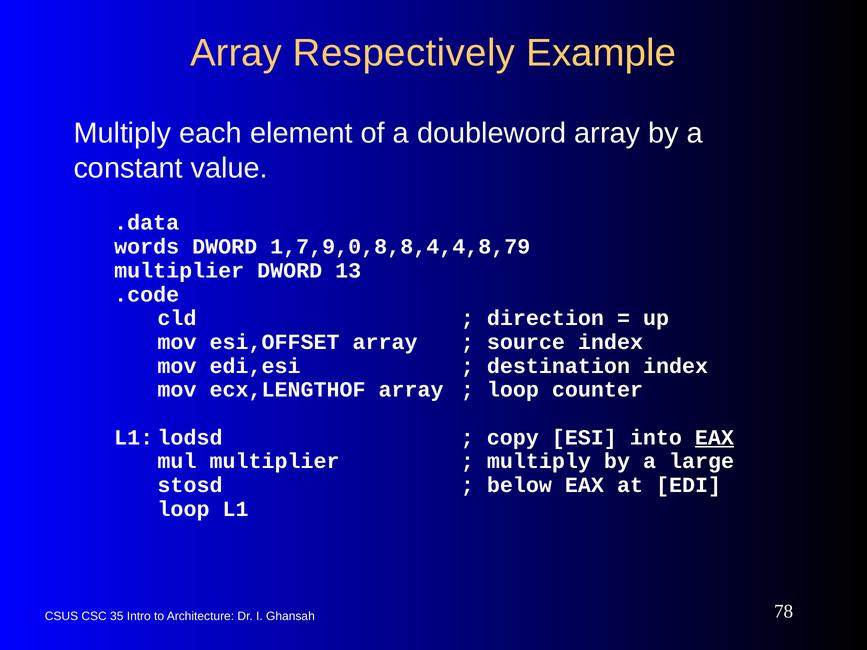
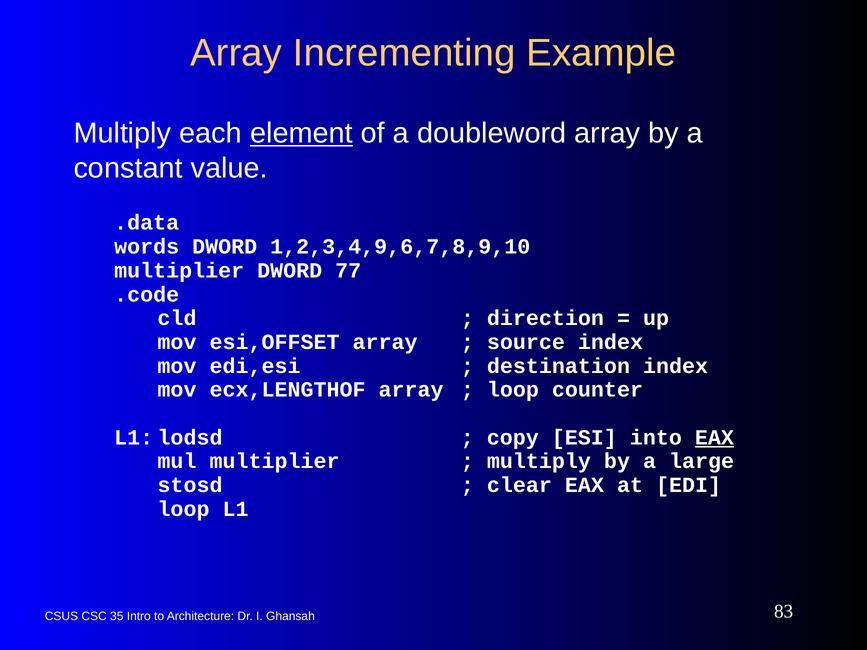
Respectively: Respectively -> Incrementing (404, 53)
element underline: none -> present (301, 133)
1,7,9,0,8,8,4,4,8,79: 1,7,9,0,8,8,4,4,8,79 -> 1,2,3,4,9,6,7,8,9,10 (400, 247)
13: 13 -> 77 (348, 271)
below: below -> clear (519, 485)
78: 78 -> 83 (784, 612)
